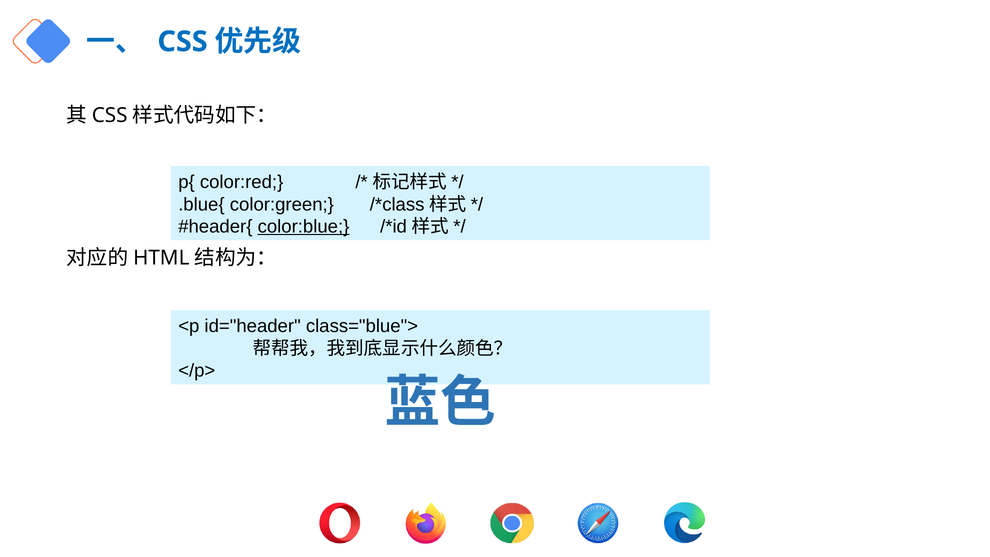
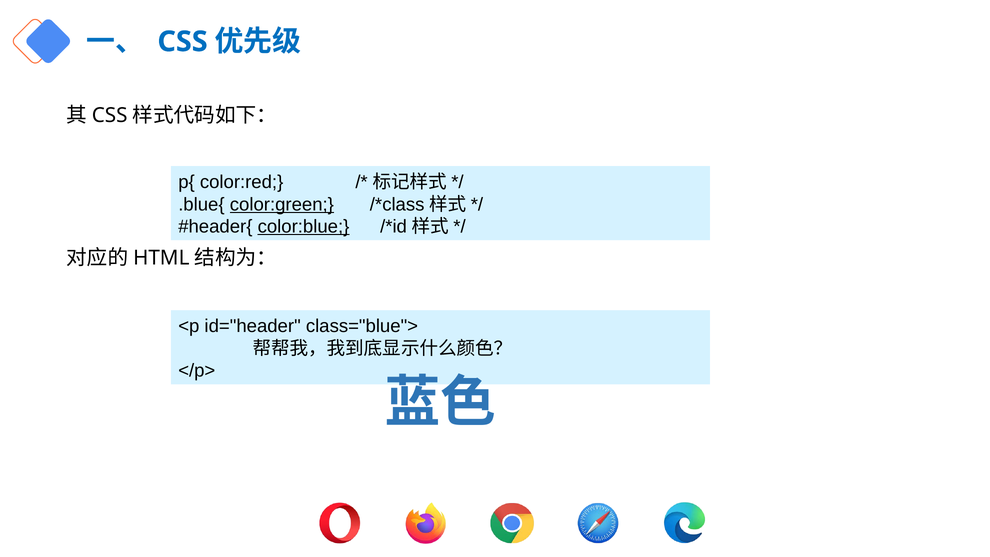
color:green underline: none -> present (282, 204)
